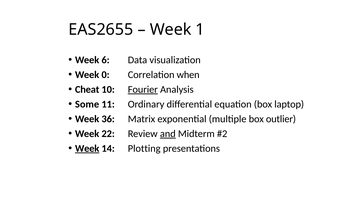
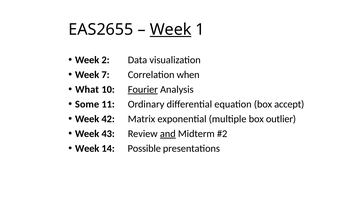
Week underline: none -> present (171, 30)
6: 6 -> 2 (106, 60)
0: 0 -> 7 (106, 75)
Cheat: Cheat -> What (87, 89)
laptop: laptop -> accept (289, 104)
36: 36 -> 42 (108, 119)
22: 22 -> 43 (108, 134)
Week underline: present -> none (87, 148)
Plotting: Plotting -> Possible (144, 148)
